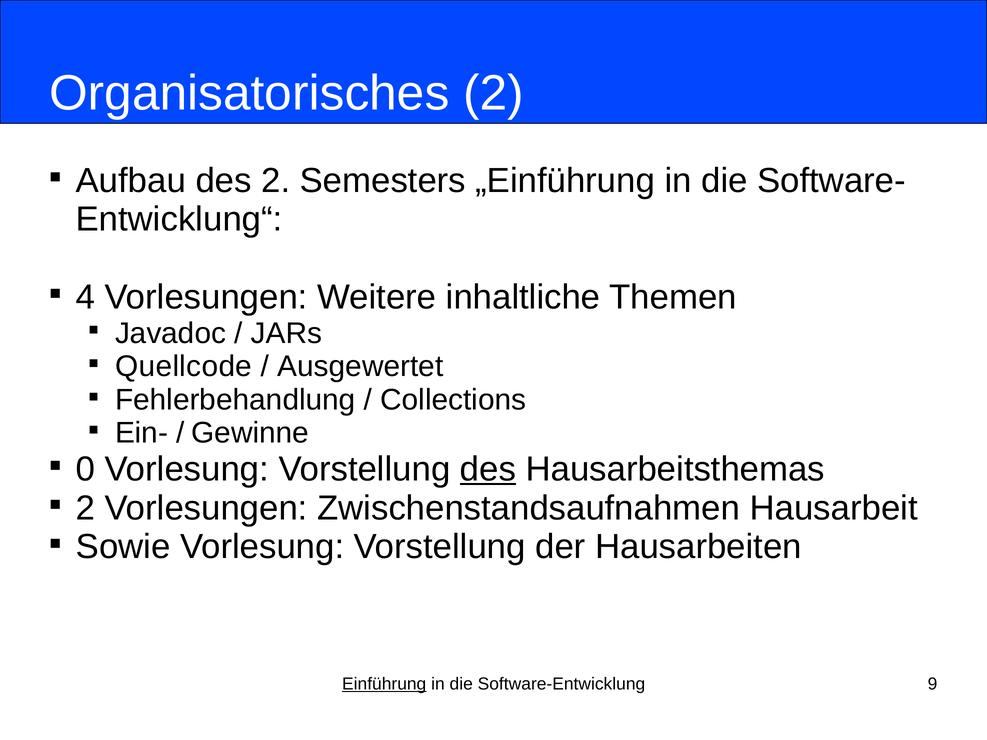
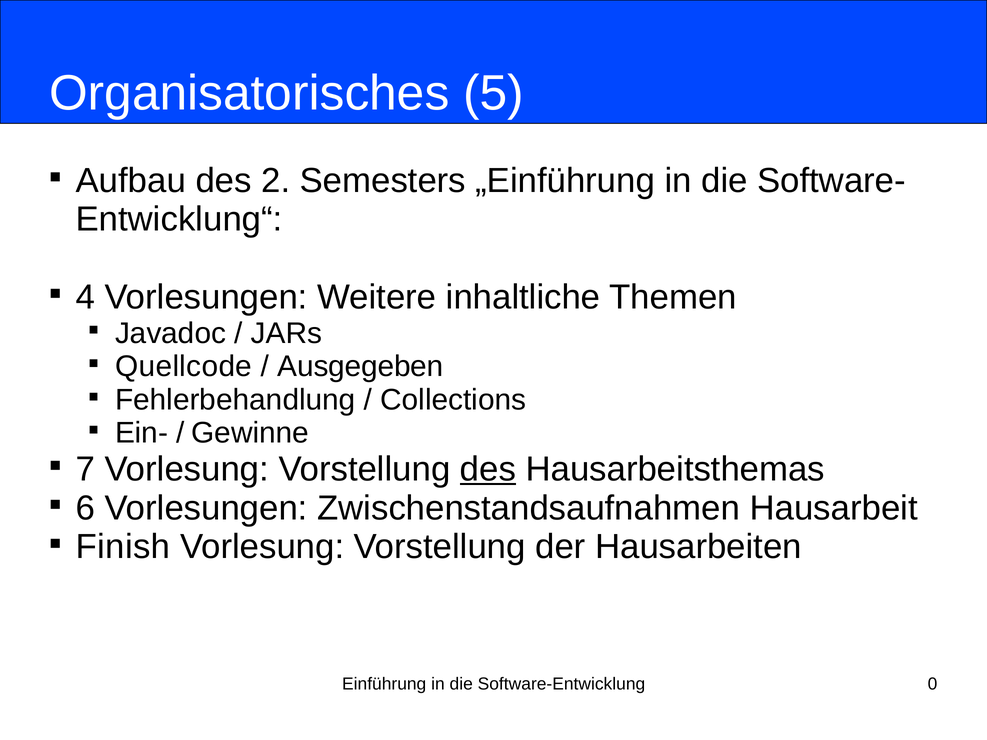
Organisatorisches 2: 2 -> 5 (494, 93)
Ausgewertet: Ausgewertet -> Ausgegeben (360, 367)
0: 0 -> 7 (86, 469)
2: 2 -> 6 (86, 508)
Sowie: Sowie -> Finish (123, 547)
Einführung underline: present -> none (384, 684)
9: 9 -> 0 (933, 684)
